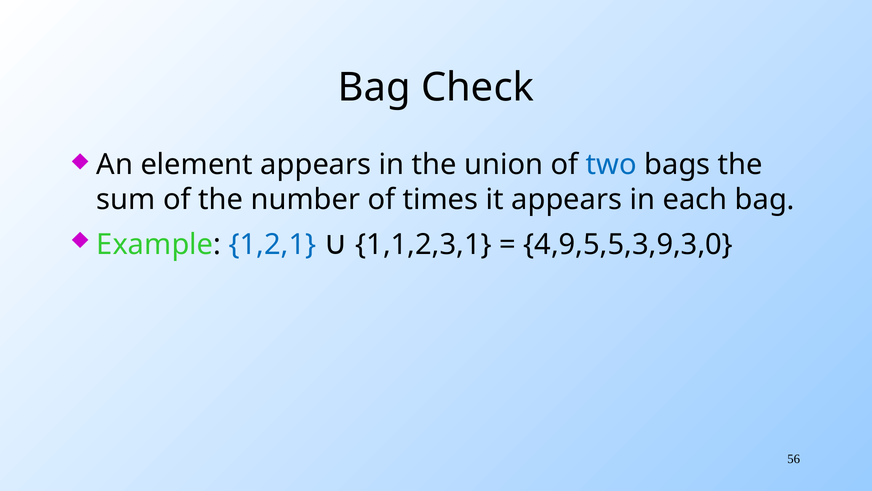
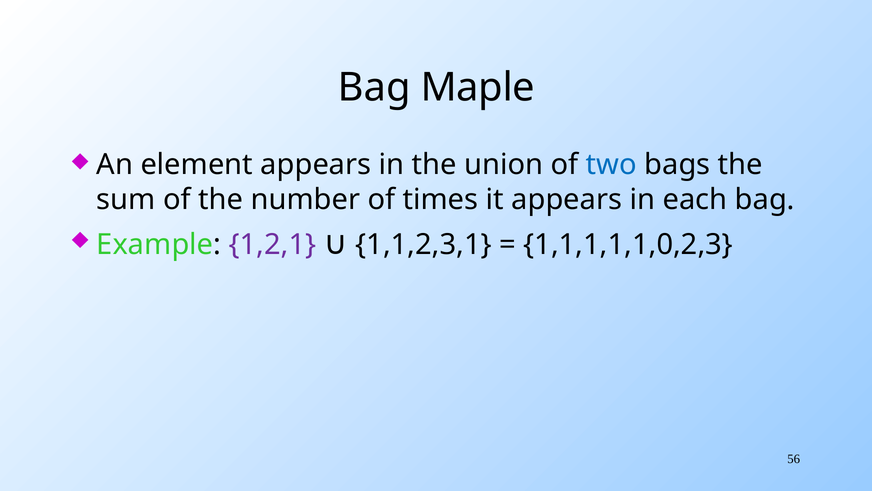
Check: Check -> Maple (478, 87)
1,2,1 colour: blue -> purple (272, 244)
4,9,5,5,3,9,3,0: 4,9,5,5,3,9,3,0 -> 1,1,1,1,1,0,2,3 (628, 244)
